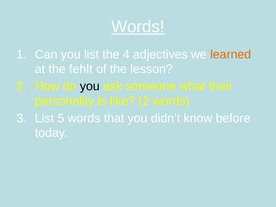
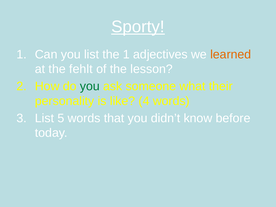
Words: Words -> Sporty (138, 27)
the 4: 4 -> 1 (126, 54)
you colour: black -> green (90, 86)
like 2: 2 -> 4 (144, 101)
